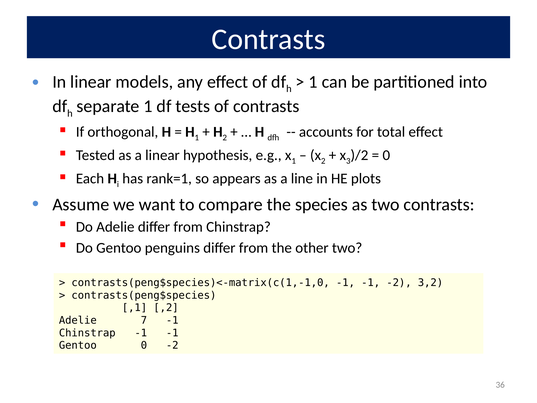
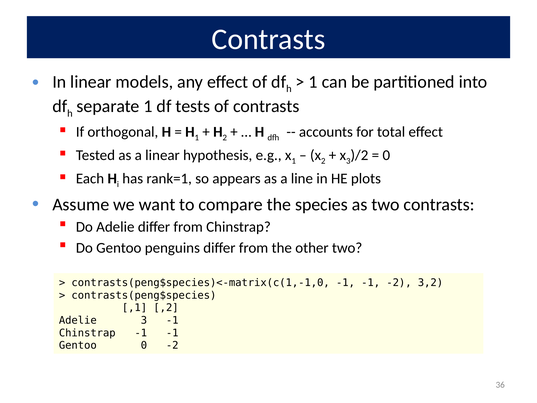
Adelie 7: 7 -> 3 (144, 320)
